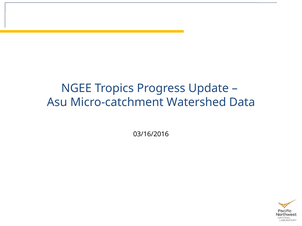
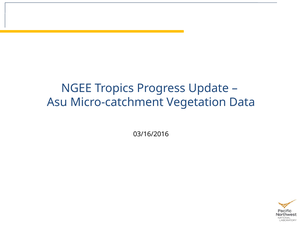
Watershed: Watershed -> Vegetation (196, 103)
